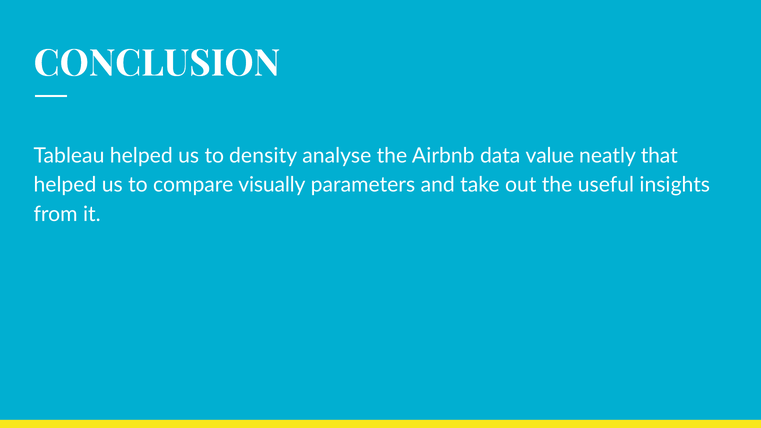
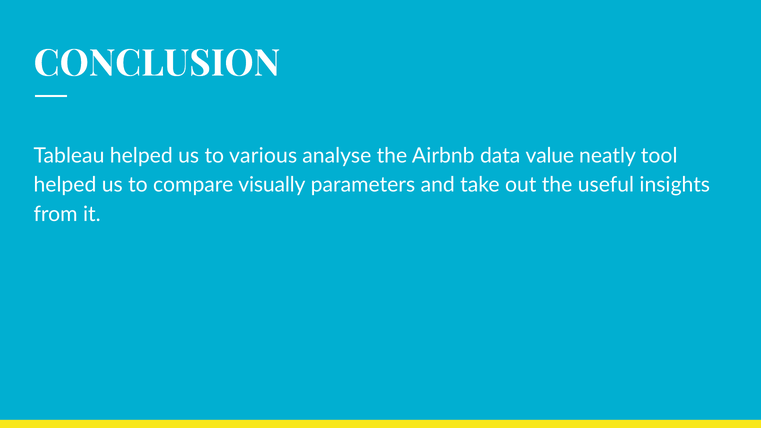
density: density -> various (263, 156)
that: that -> tool (659, 156)
